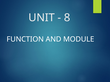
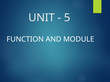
8: 8 -> 5 (67, 18)
